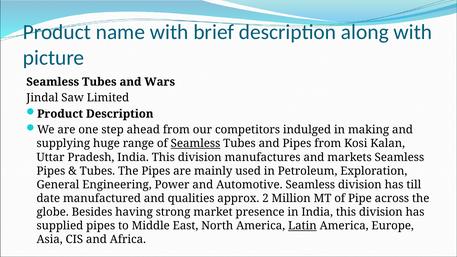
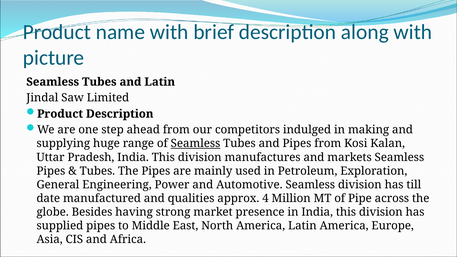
and Wars: Wars -> Latin (160, 82)
2: 2 -> 4 (265, 198)
Latin underline: present -> none (302, 226)
